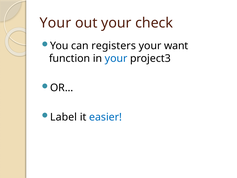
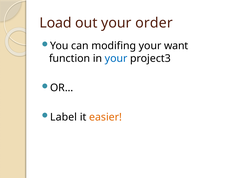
Your: Your -> Load (56, 23)
check: check -> order (154, 23)
registers: registers -> modifing (114, 46)
easier colour: blue -> orange (105, 117)
